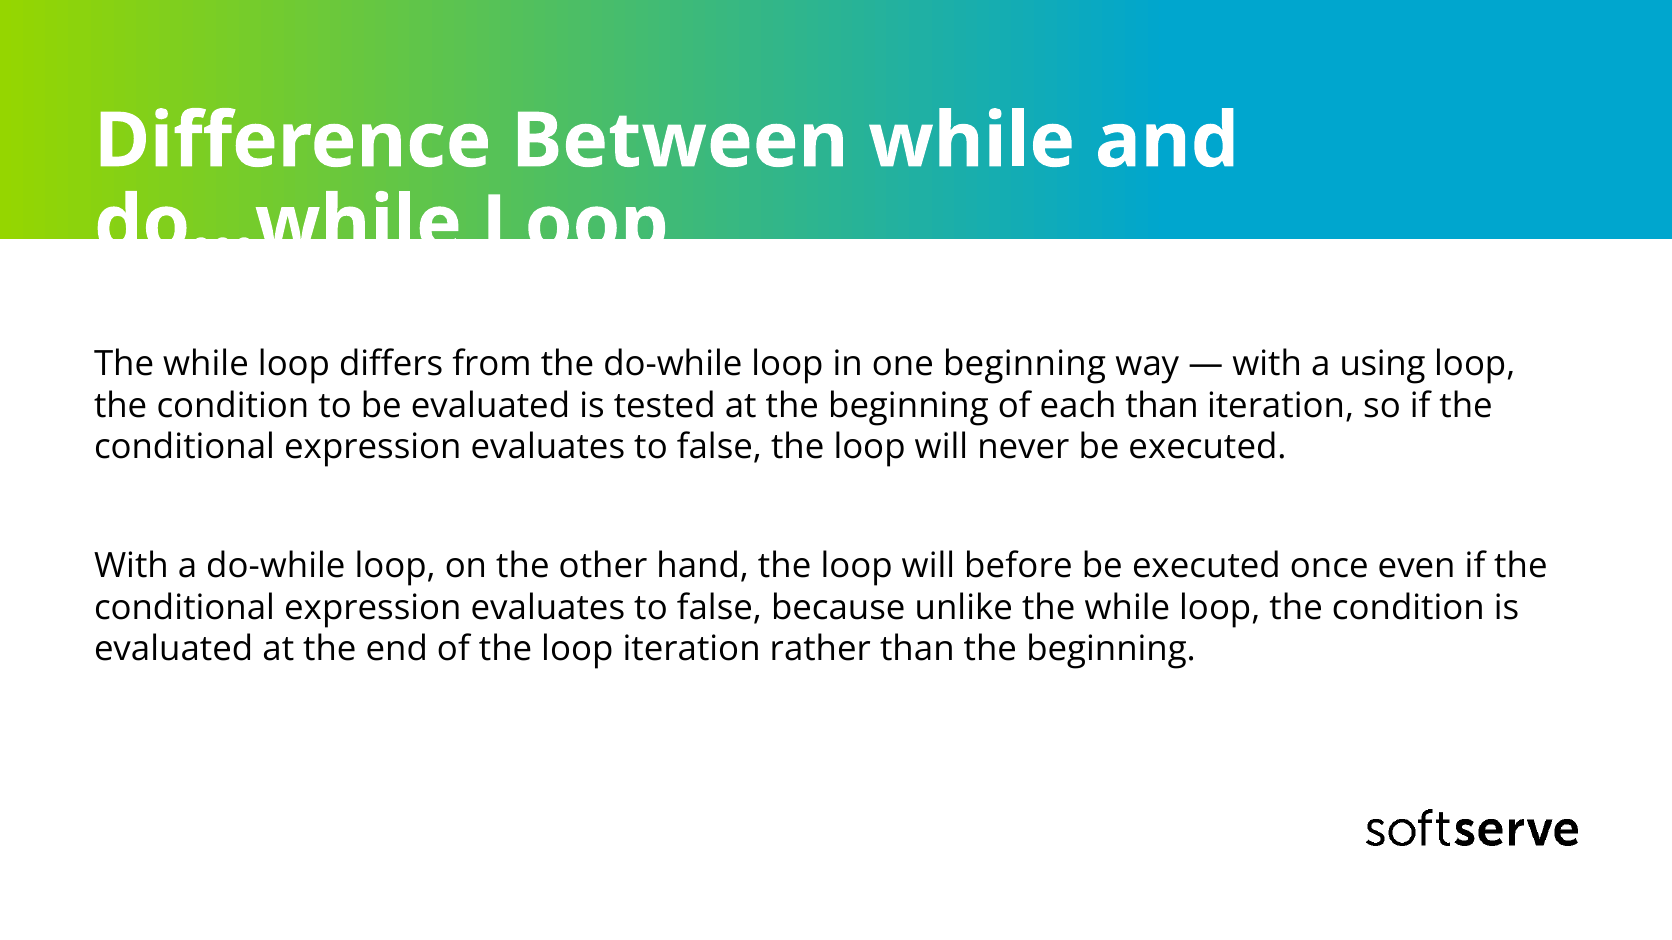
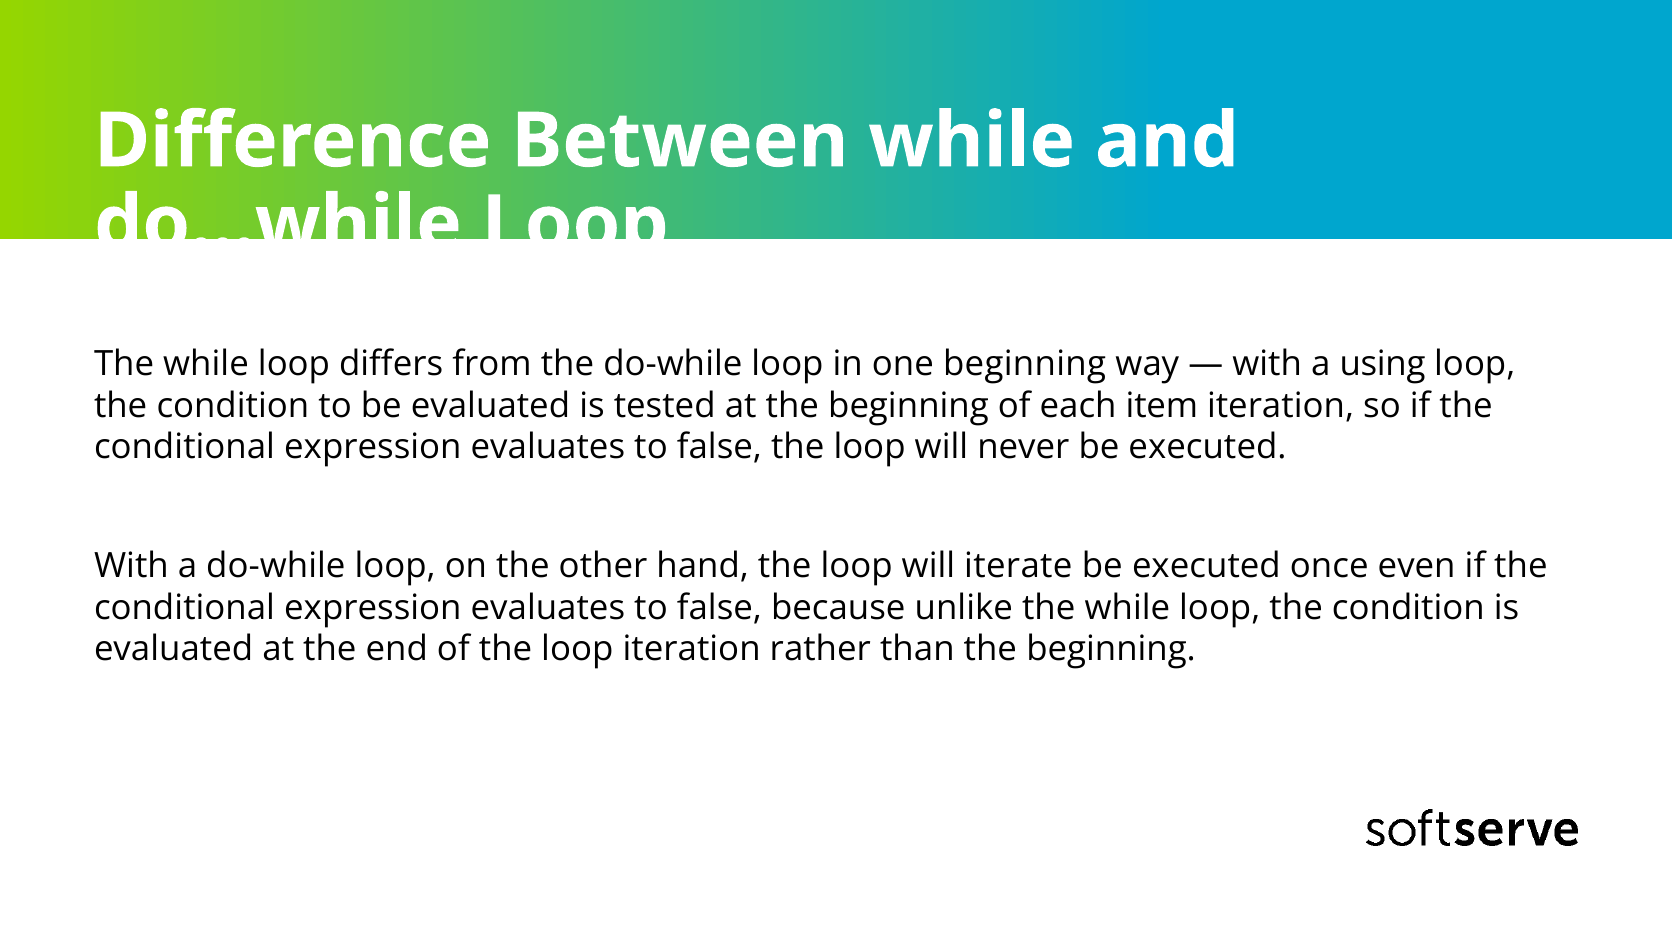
each than: than -> item (1162, 406)
before: before -> iterate (1018, 566)
